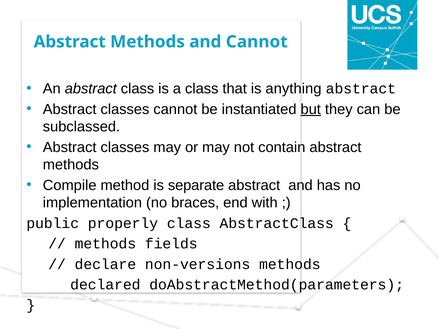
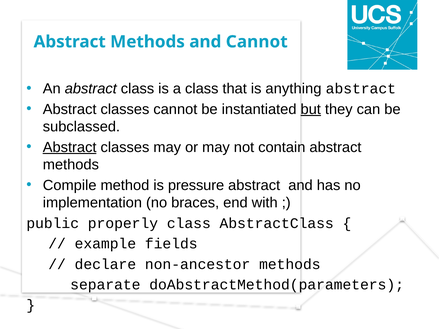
Abstract underline: none -> present (70, 147)
separate: separate -> pressure (196, 185)
methods: methods -> example (105, 244)
non-versions: non-versions -> non-ancestor (198, 264)
declared: declared -> separate (105, 285)
